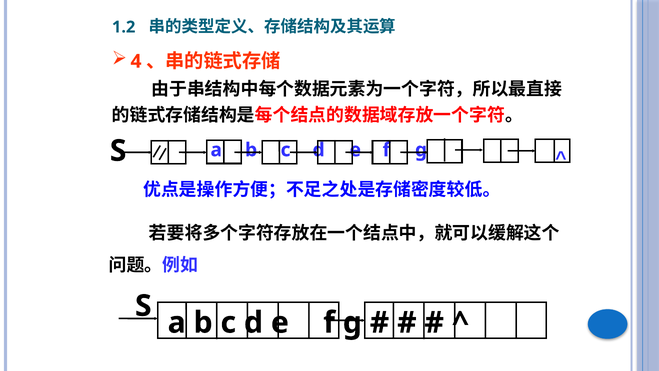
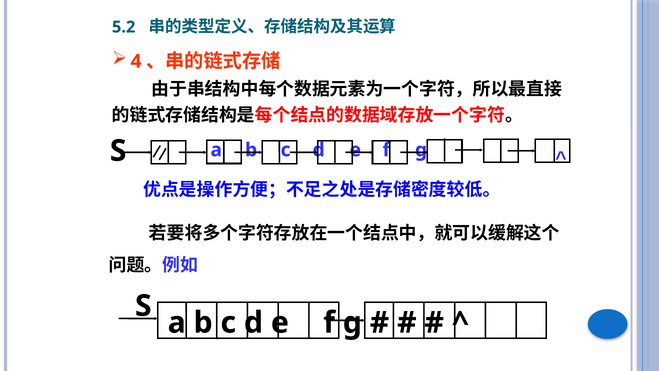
1.2: 1.2 -> 5.2 (124, 27)
